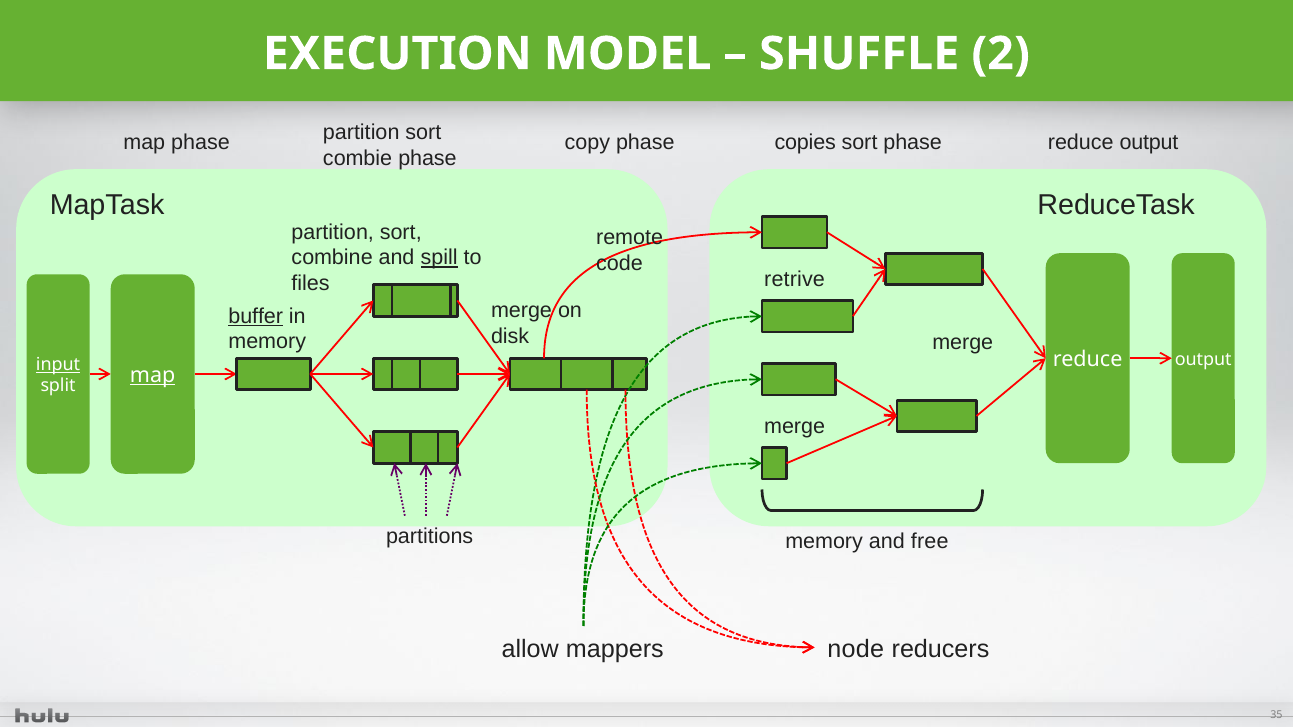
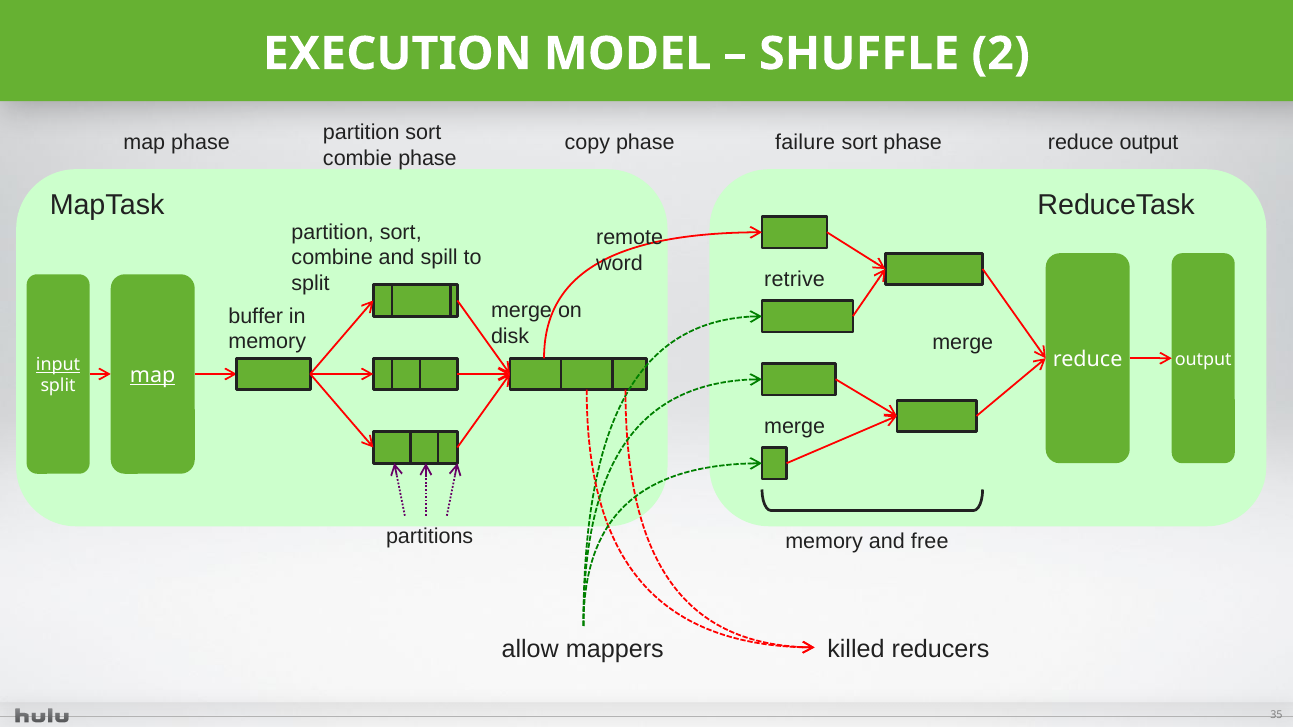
copies: copies -> failure (805, 143)
spill underline: present -> none (439, 258)
code: code -> word (619, 263)
files: files -> split (311, 284)
buffer underline: present -> none (256, 316)
node: node -> killed (856, 650)
